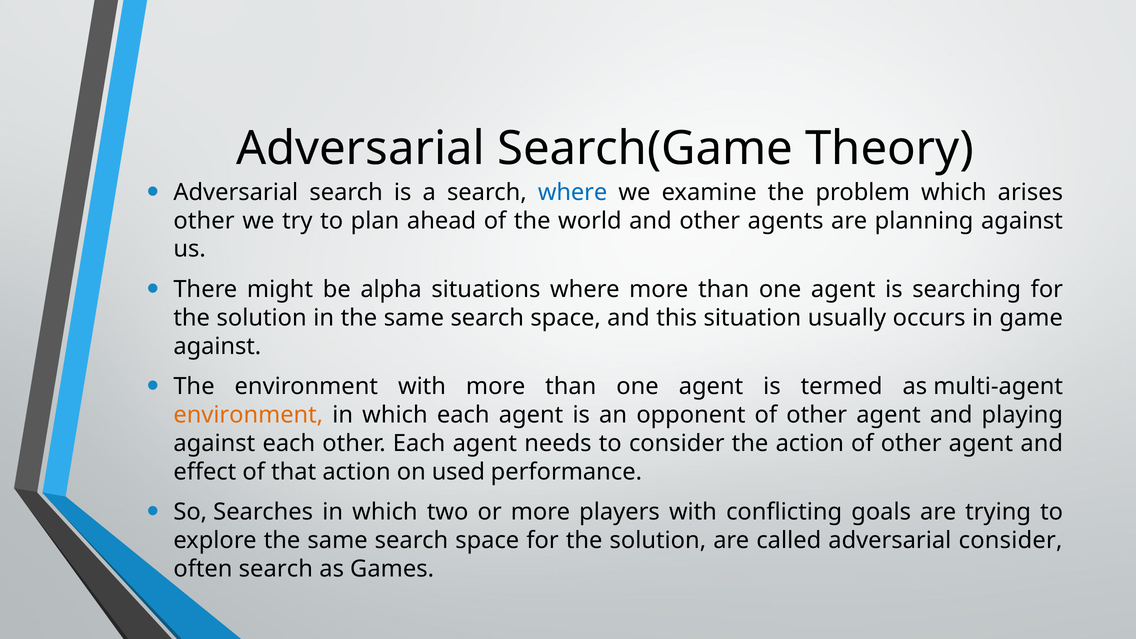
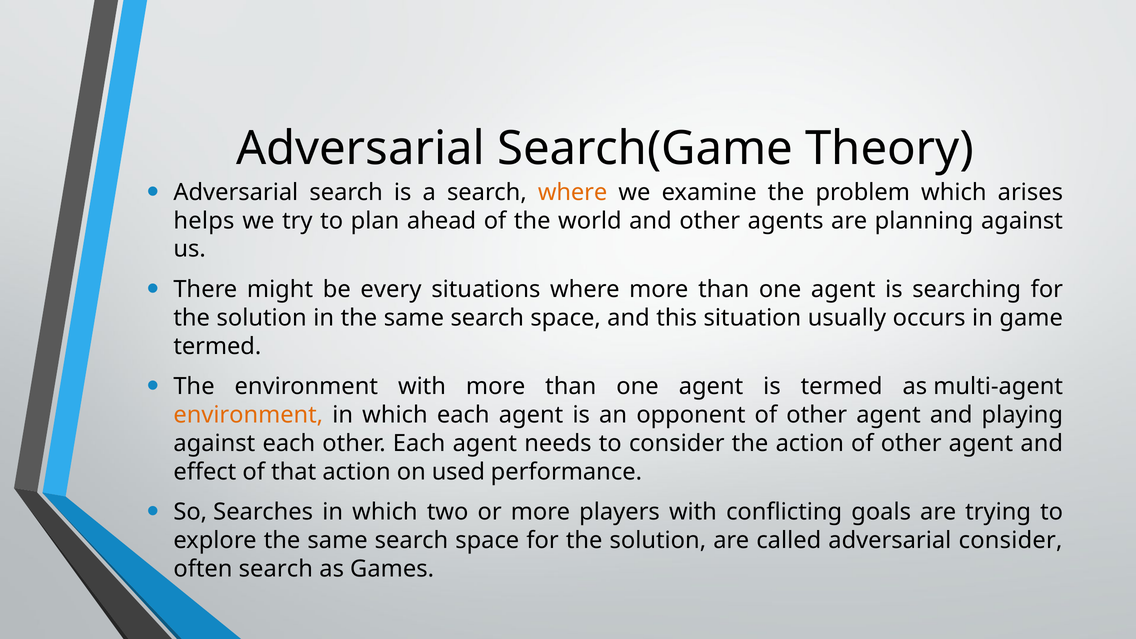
where colour: blue -> orange (573, 192)
other: other -> helps (204, 221)
alpha: alpha -> every (391, 289)
against: against -> termed (217, 346)
